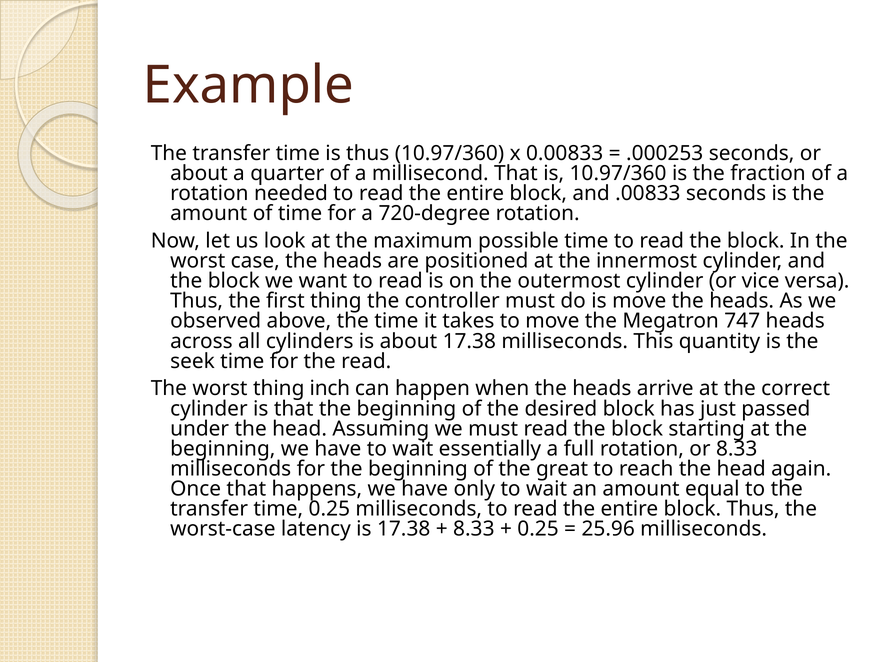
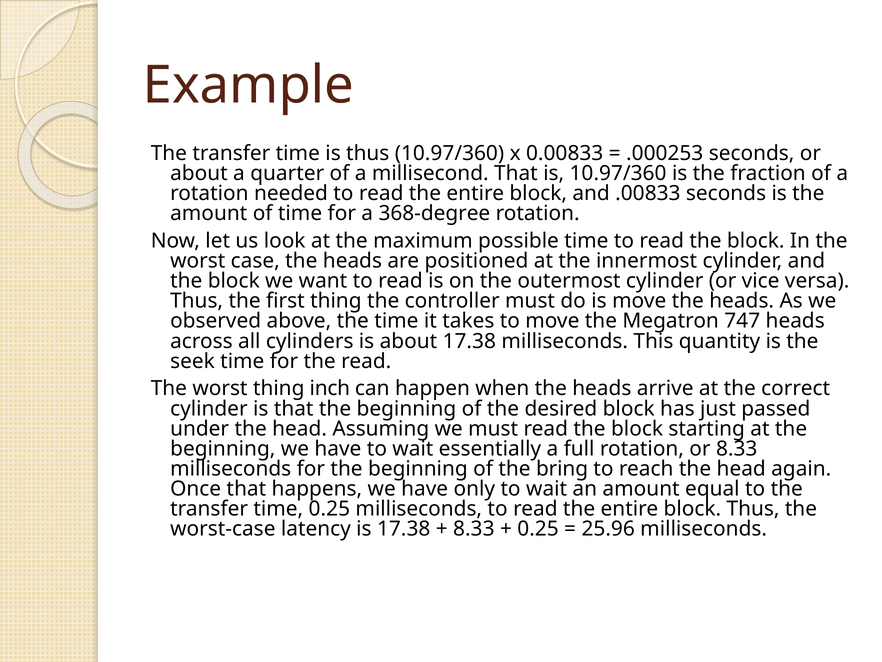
720-degree: 720-degree -> 368-degree (434, 213)
great: great -> bring (562, 468)
